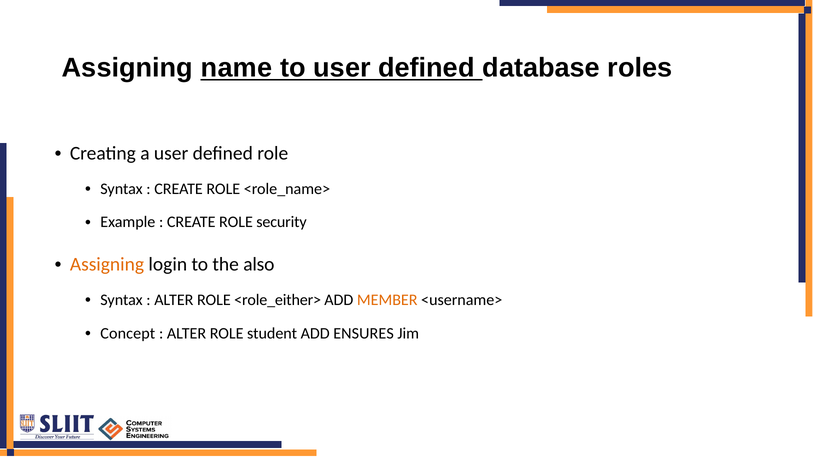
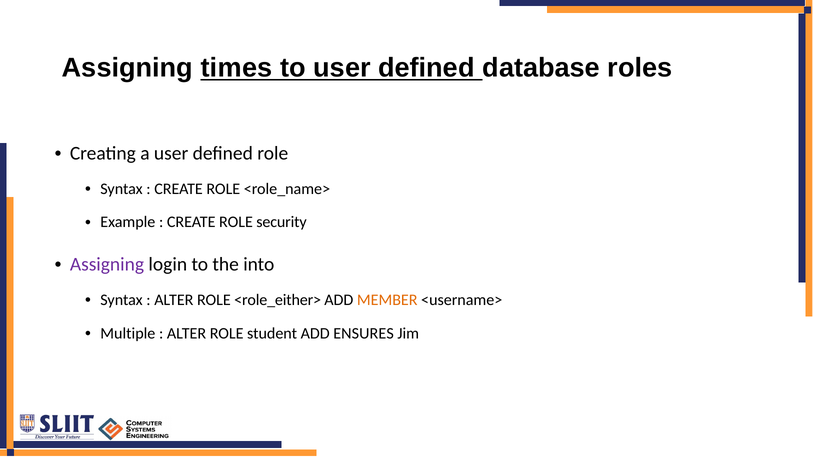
name: name -> times (237, 68)
Assigning colour: orange -> purple (107, 265)
also: also -> into (259, 265)
Concept: Concept -> Multiple (128, 334)
